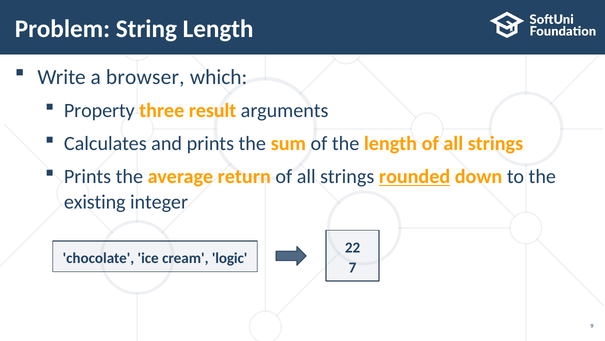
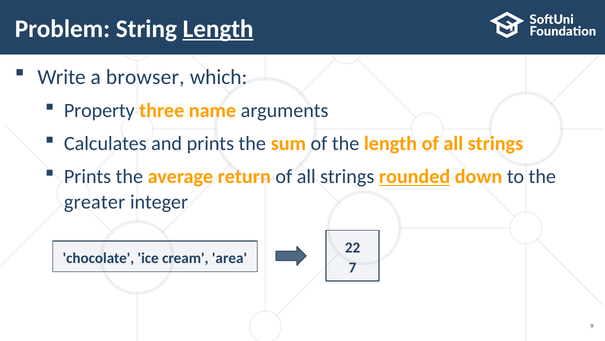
Length underline: none -> present (218, 29)
result: result -> name (212, 110)
existing: existing -> greater (95, 202)
logic: logic -> area (230, 258)
